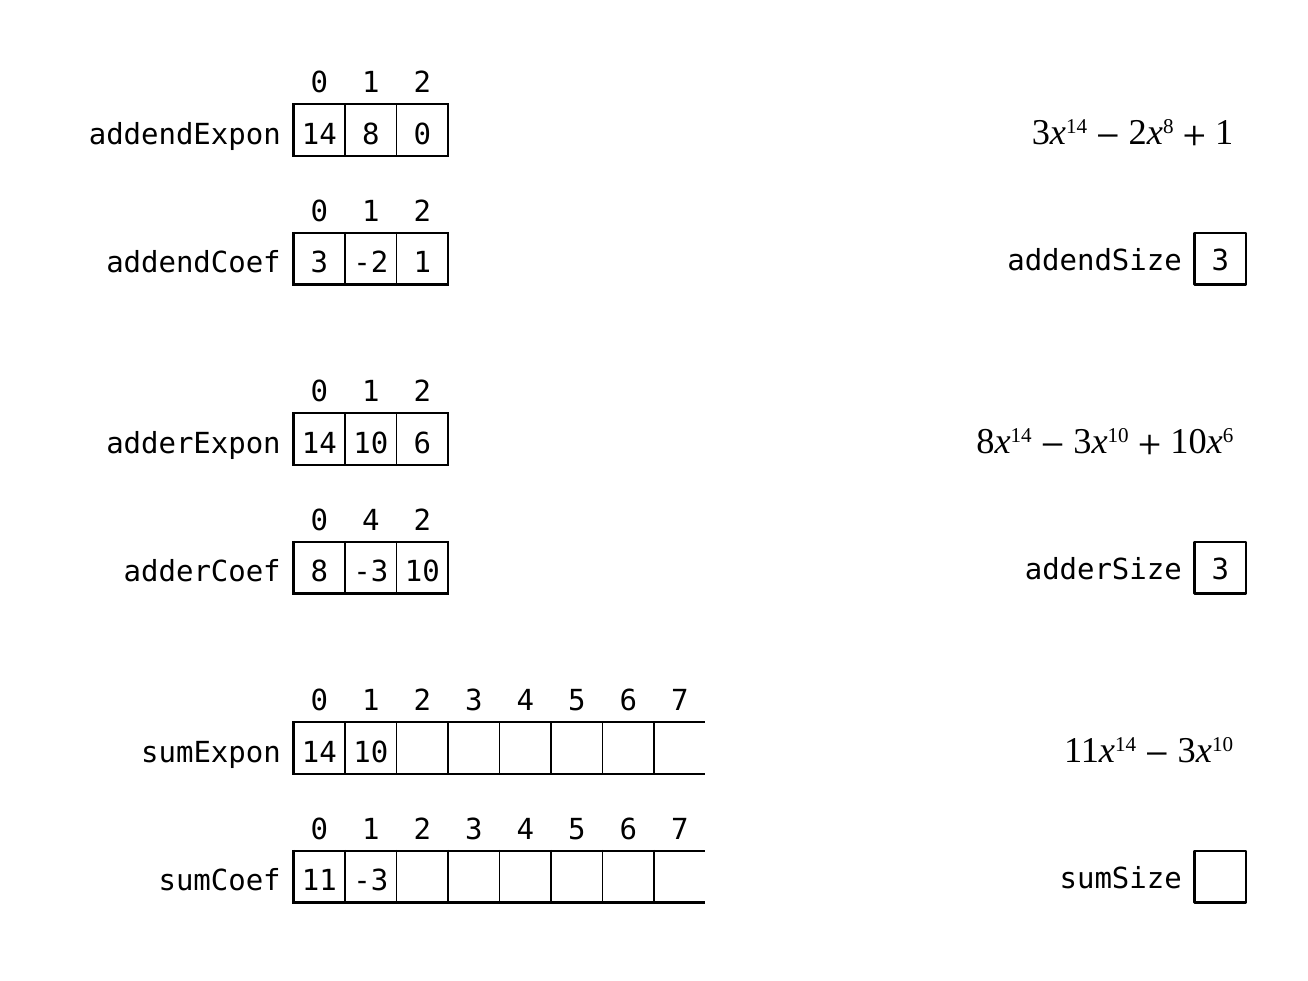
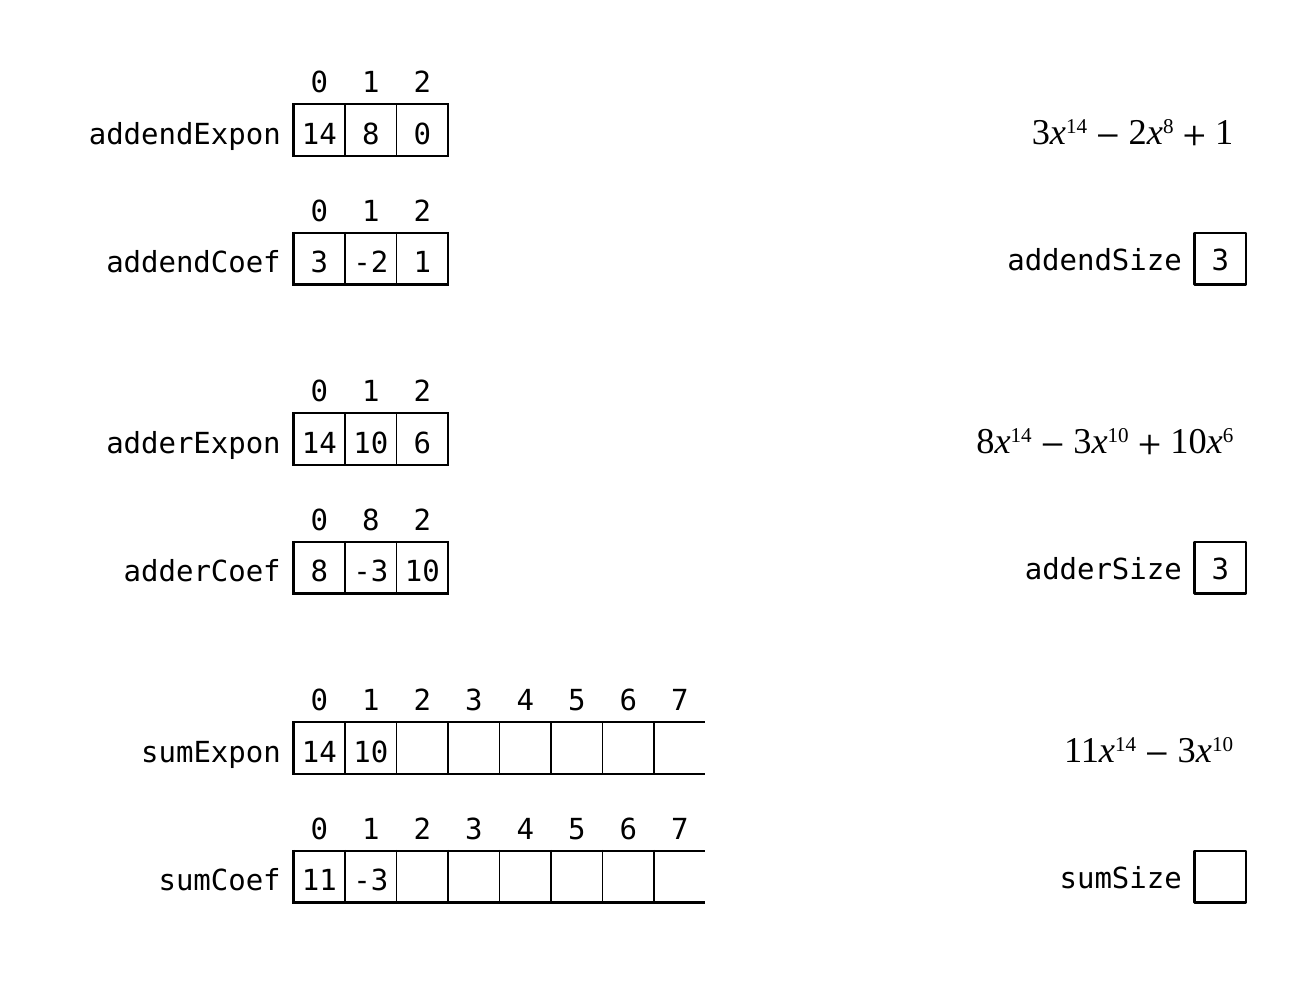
0 4: 4 -> 8 (371, 521)
